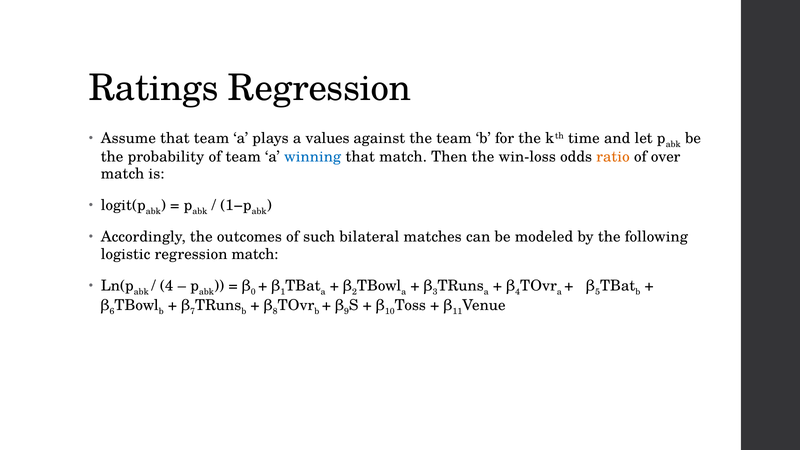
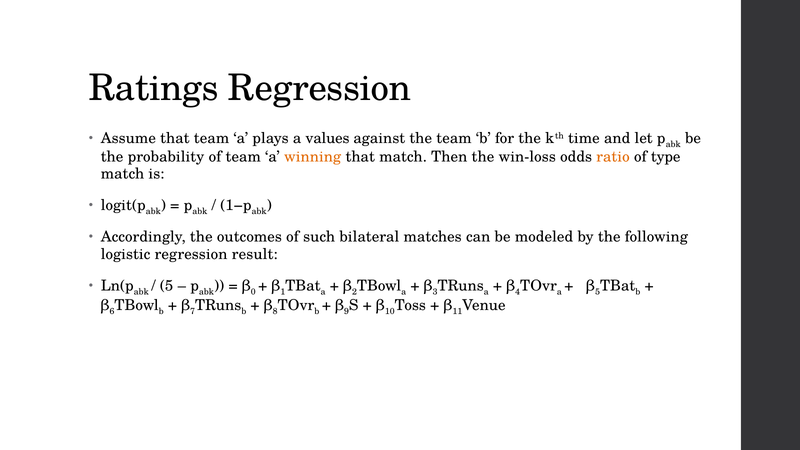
winning colour: blue -> orange (313, 157)
over: over -> type (666, 157)
regression match: match -> result (255, 254)
4: 4 -> 5 (167, 286)
